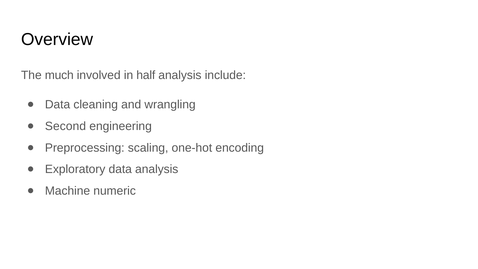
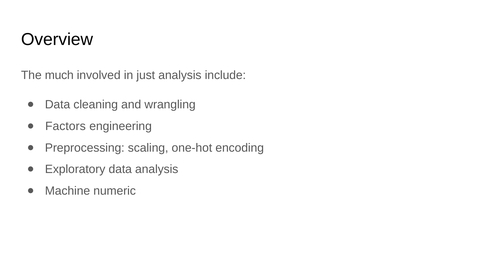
half: half -> just (146, 75)
Second: Second -> Factors (65, 126)
